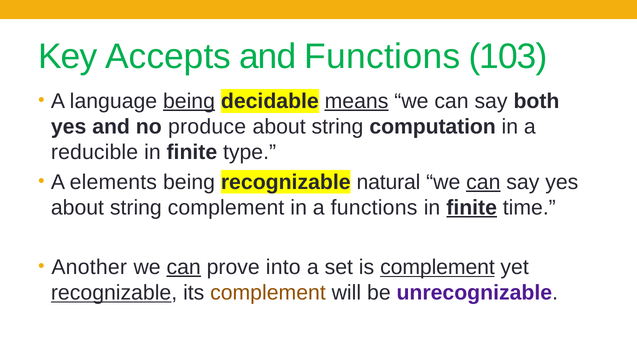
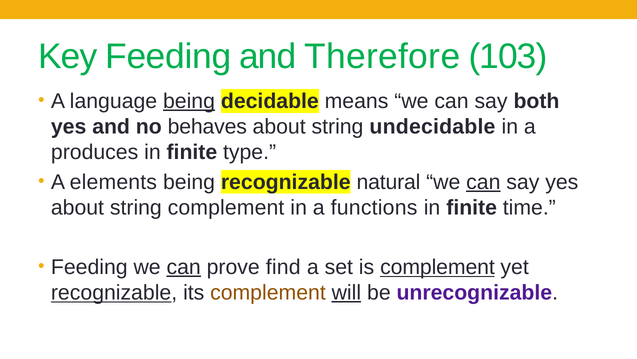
Key Accepts: Accepts -> Feeding (168, 56)
and Functions: Functions -> Therefore (382, 56)
means underline: present -> none (357, 101)
produce: produce -> behaves (207, 127)
computation: computation -> undecidable (432, 127)
reducible: reducible -> produces (95, 152)
finite underline: present -> none (472, 207)
Another: Another -> Feeding (89, 267)
into: into -> find (283, 267)
will underline: none -> present (346, 292)
